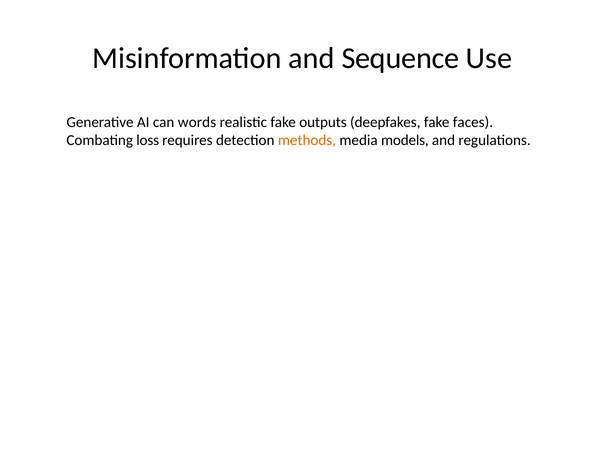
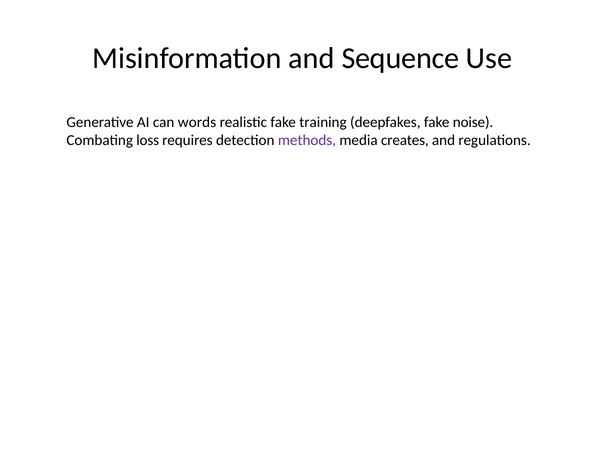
outputs: outputs -> training (323, 122)
faces: faces -> noise (473, 122)
methods colour: orange -> purple (307, 140)
models: models -> creates (405, 140)
